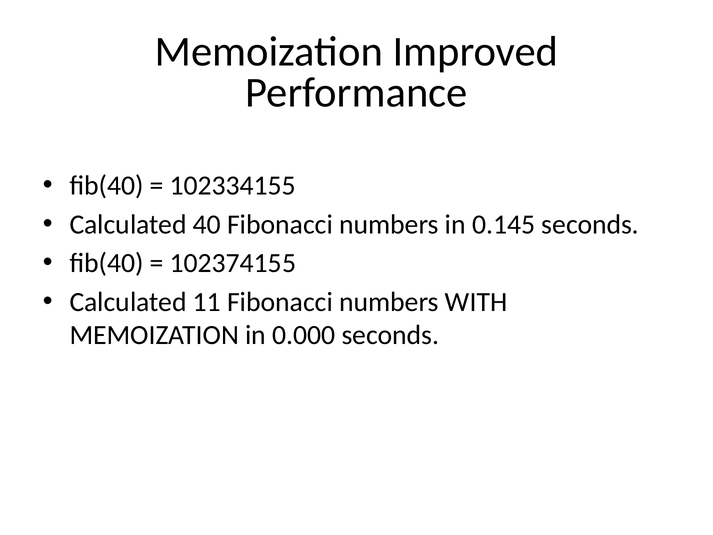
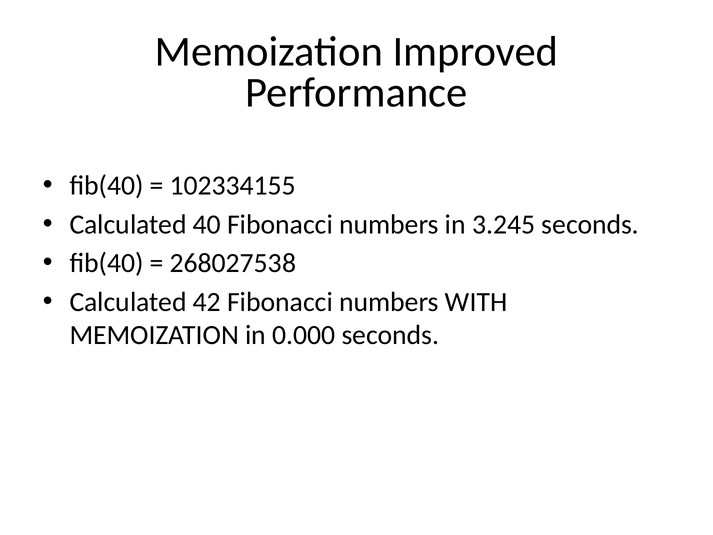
0.145: 0.145 -> 3.245 (504, 224)
102374155: 102374155 -> 268027538 (233, 263)
11: 11 -> 42 (207, 302)
